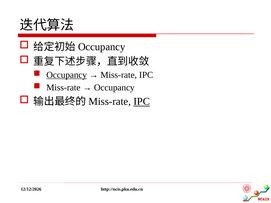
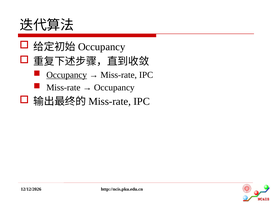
IPC underline: present -> none (142, 102)
